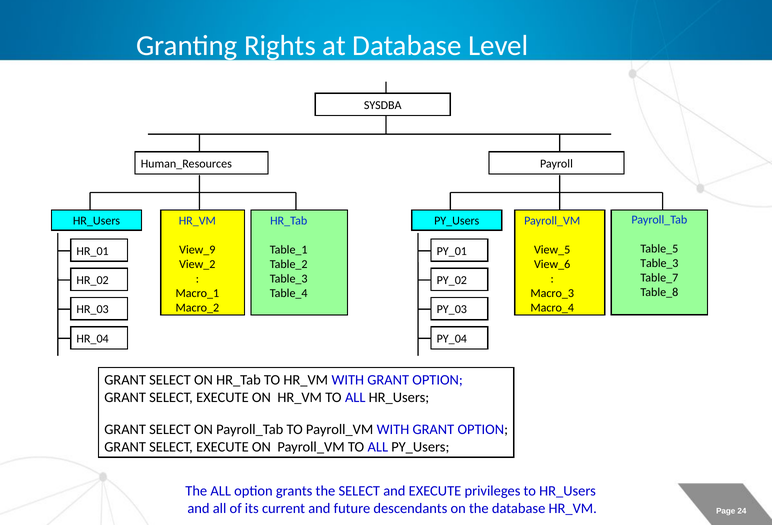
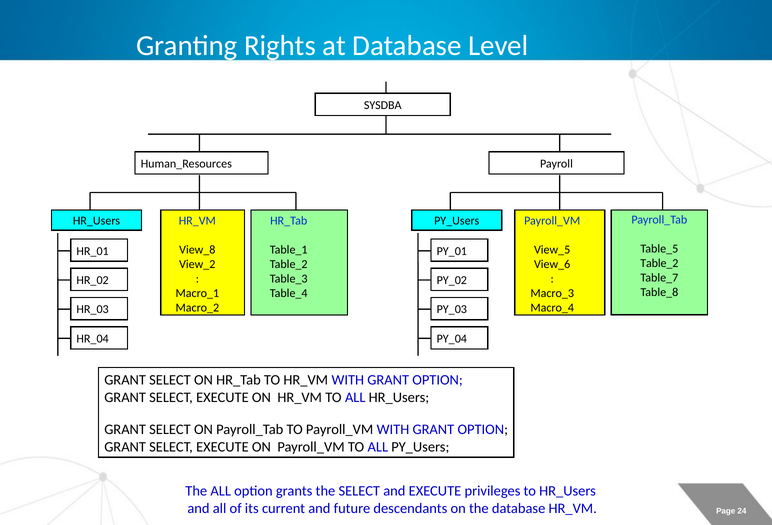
View_9: View_9 -> View_8 (197, 250)
Table_3: Table_3 -> Table_2 (659, 263)
